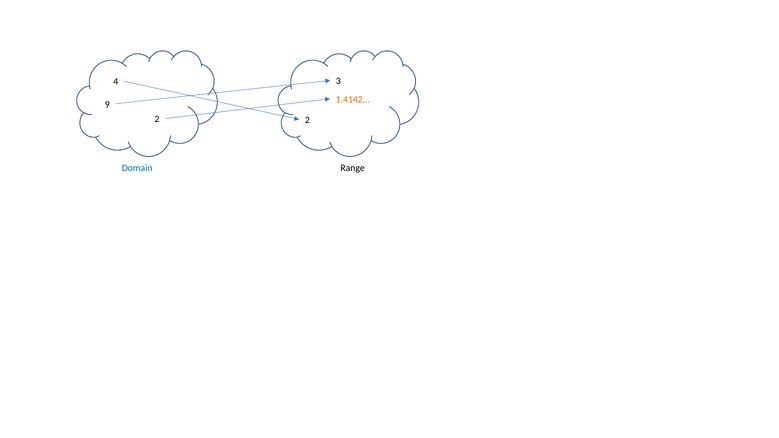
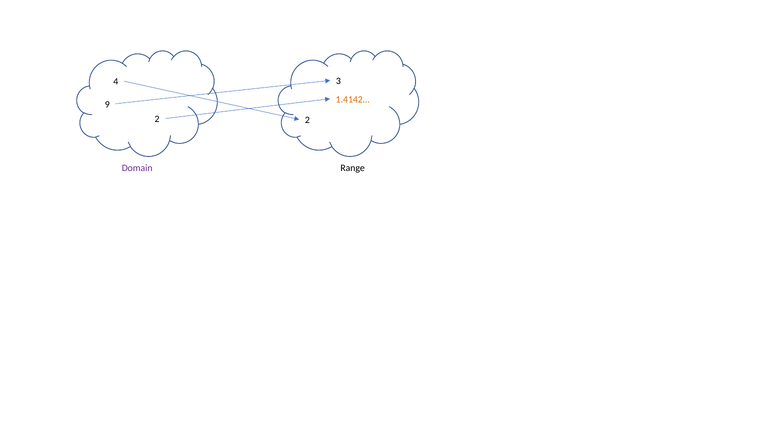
Domain colour: blue -> purple (137, 168)
